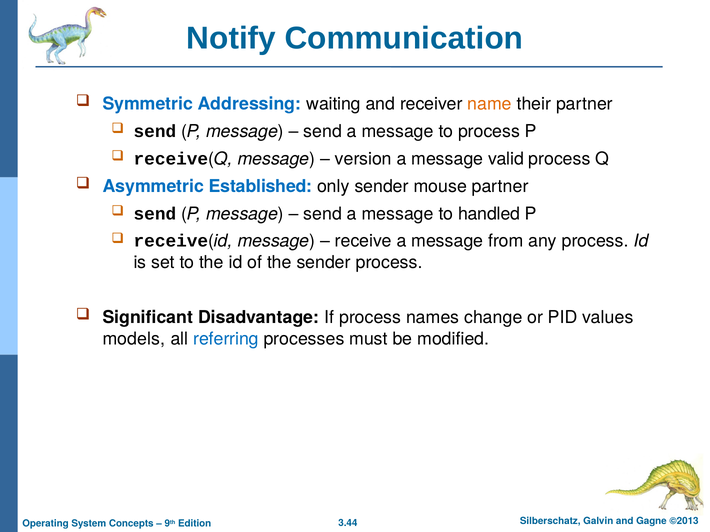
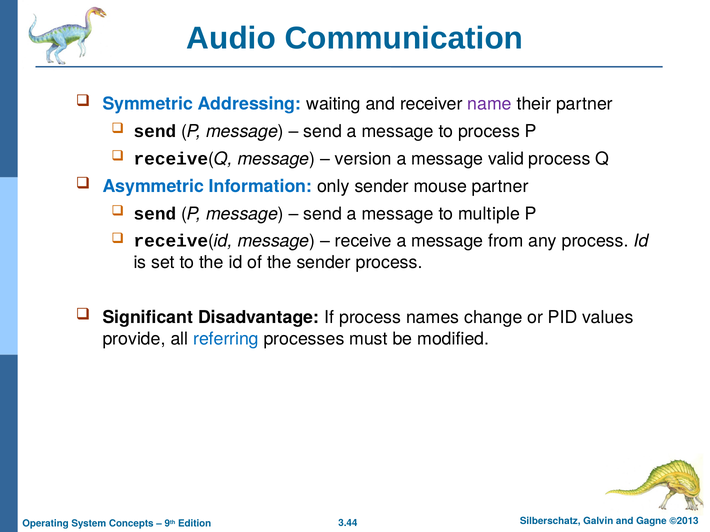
Notify: Notify -> Audio (231, 38)
name colour: orange -> purple (490, 104)
Established: Established -> Information (261, 186)
handled: handled -> multiple (489, 214)
models: models -> provide (134, 339)
